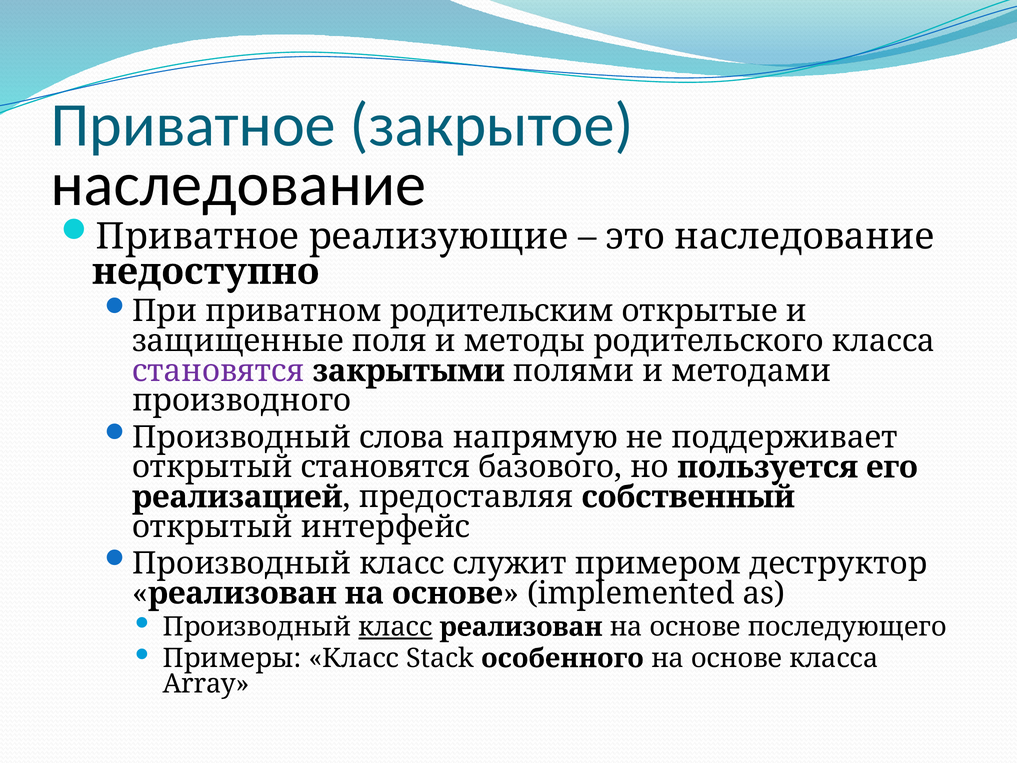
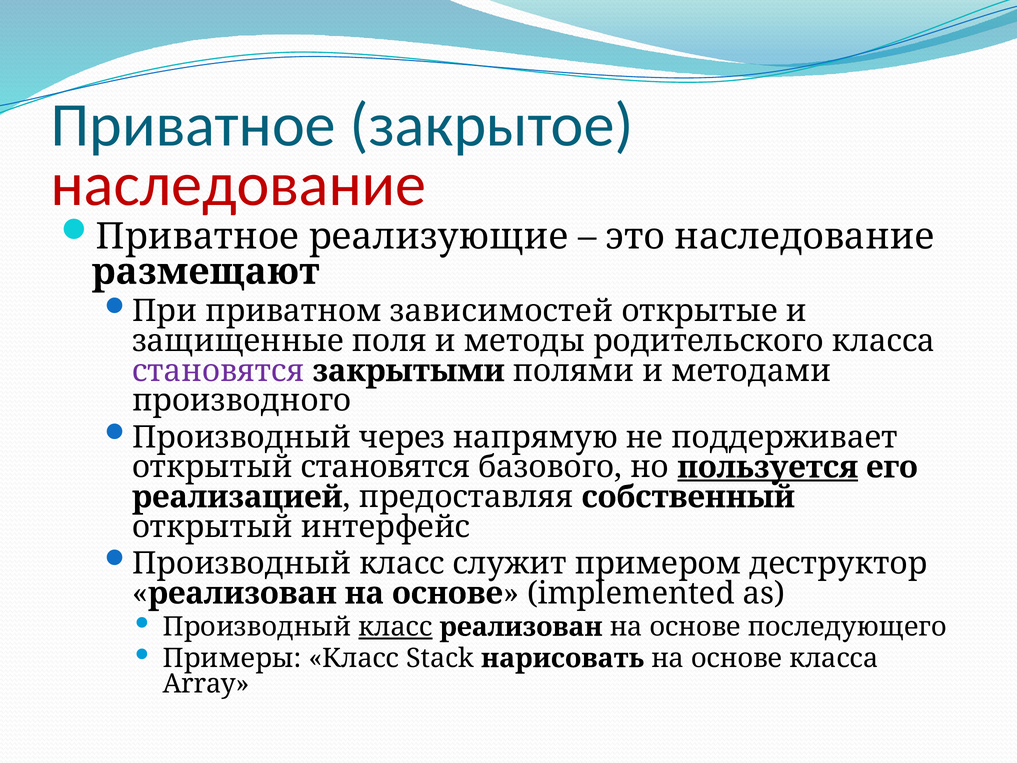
наследование colour: black -> red (238, 185)
недоступно: недоступно -> размещают (206, 272)
родительским: родительским -> зависимостей (501, 311)
слова: слова -> через (402, 437)
пользуется underline: none -> present (768, 467)
особенного: особенного -> нарисовать (563, 658)
